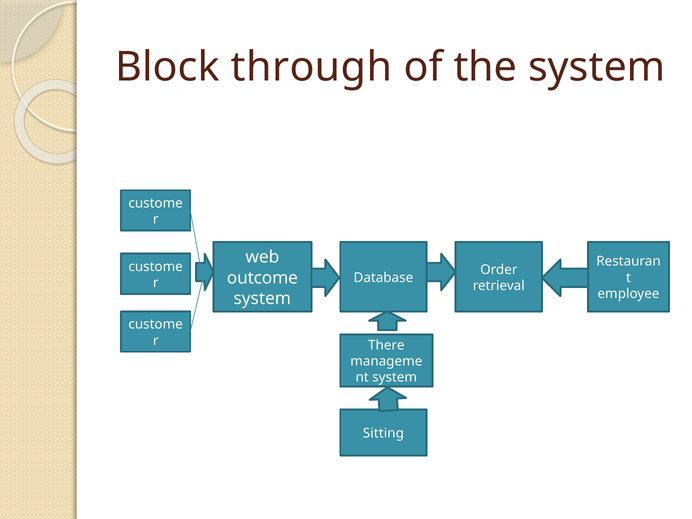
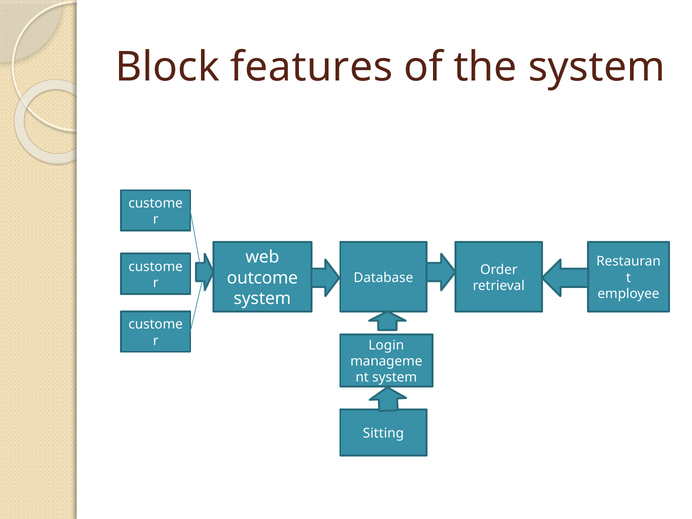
through: through -> features (312, 67)
There: There -> Login (386, 345)
